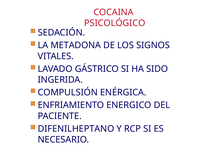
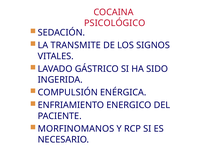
METADONA: METADONA -> TRANSMITE (76, 45)
DIFENILHEPTANO: DIFENILHEPTANO -> MORFINOMANOS (76, 129)
